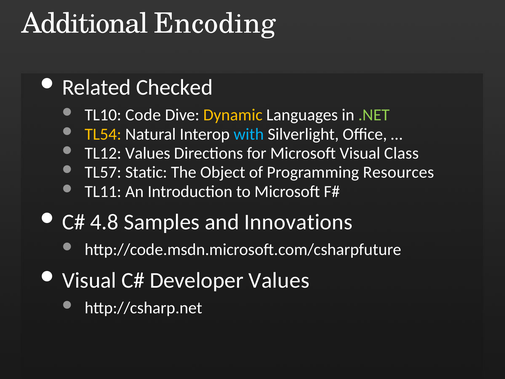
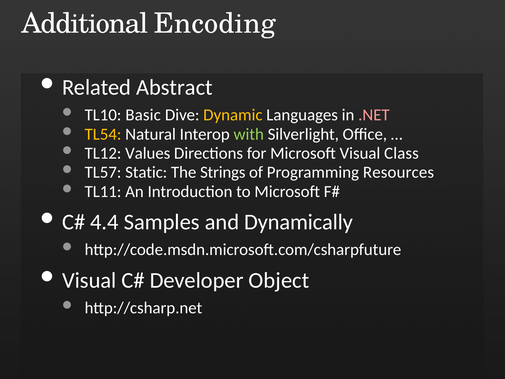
Checked: Checked -> Abstract (174, 87)
Code: Code -> Basic (143, 115)
.NET colour: light green -> pink (374, 115)
with colour: light blue -> light green (249, 134)
Object: Object -> Strings (223, 172)
4.8: 4.8 -> 4.4 (104, 222)
Innovations: Innovations -> Dynamically (299, 222)
Developer Values: Values -> Object (279, 280)
